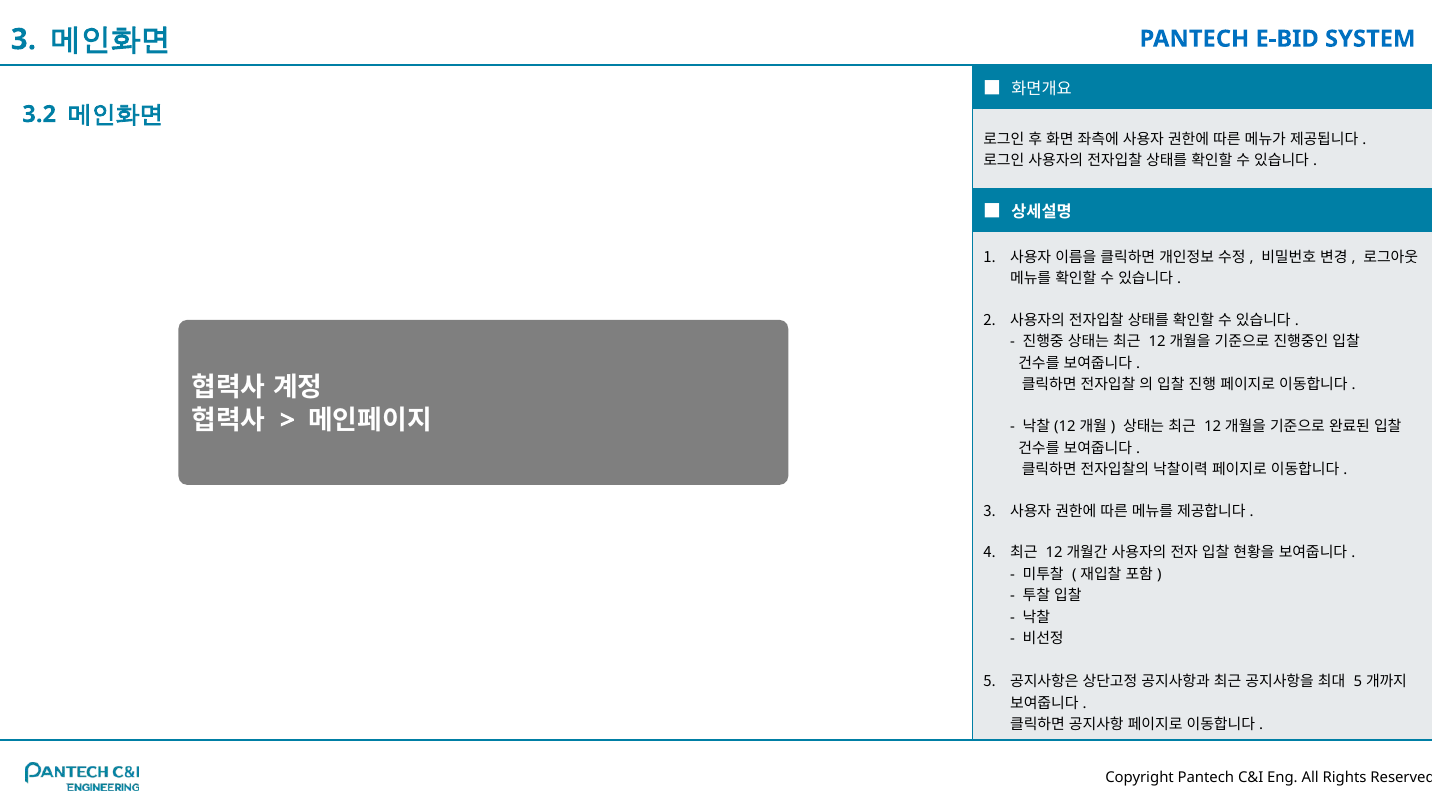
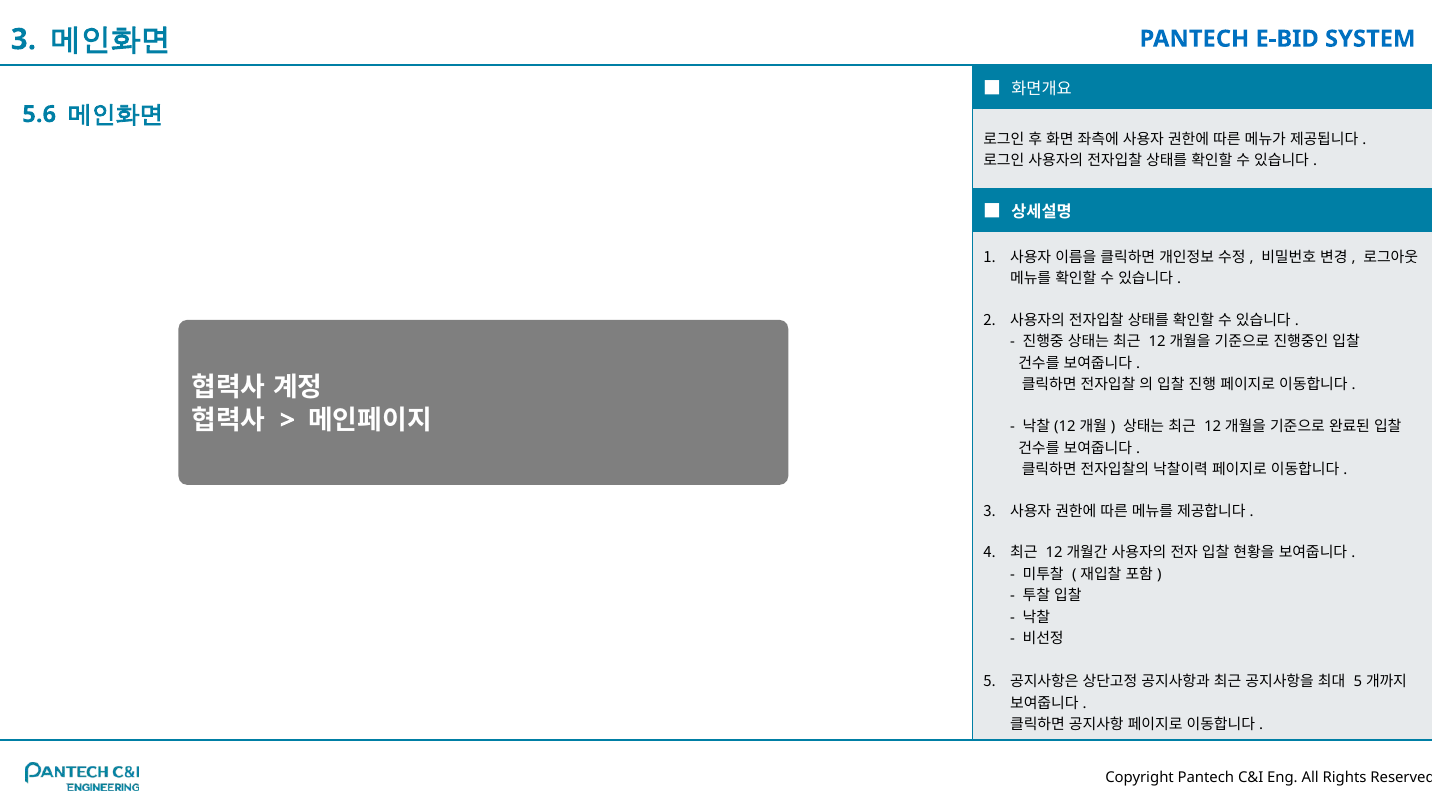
3.2: 3.2 -> 5.6 (39, 114)
